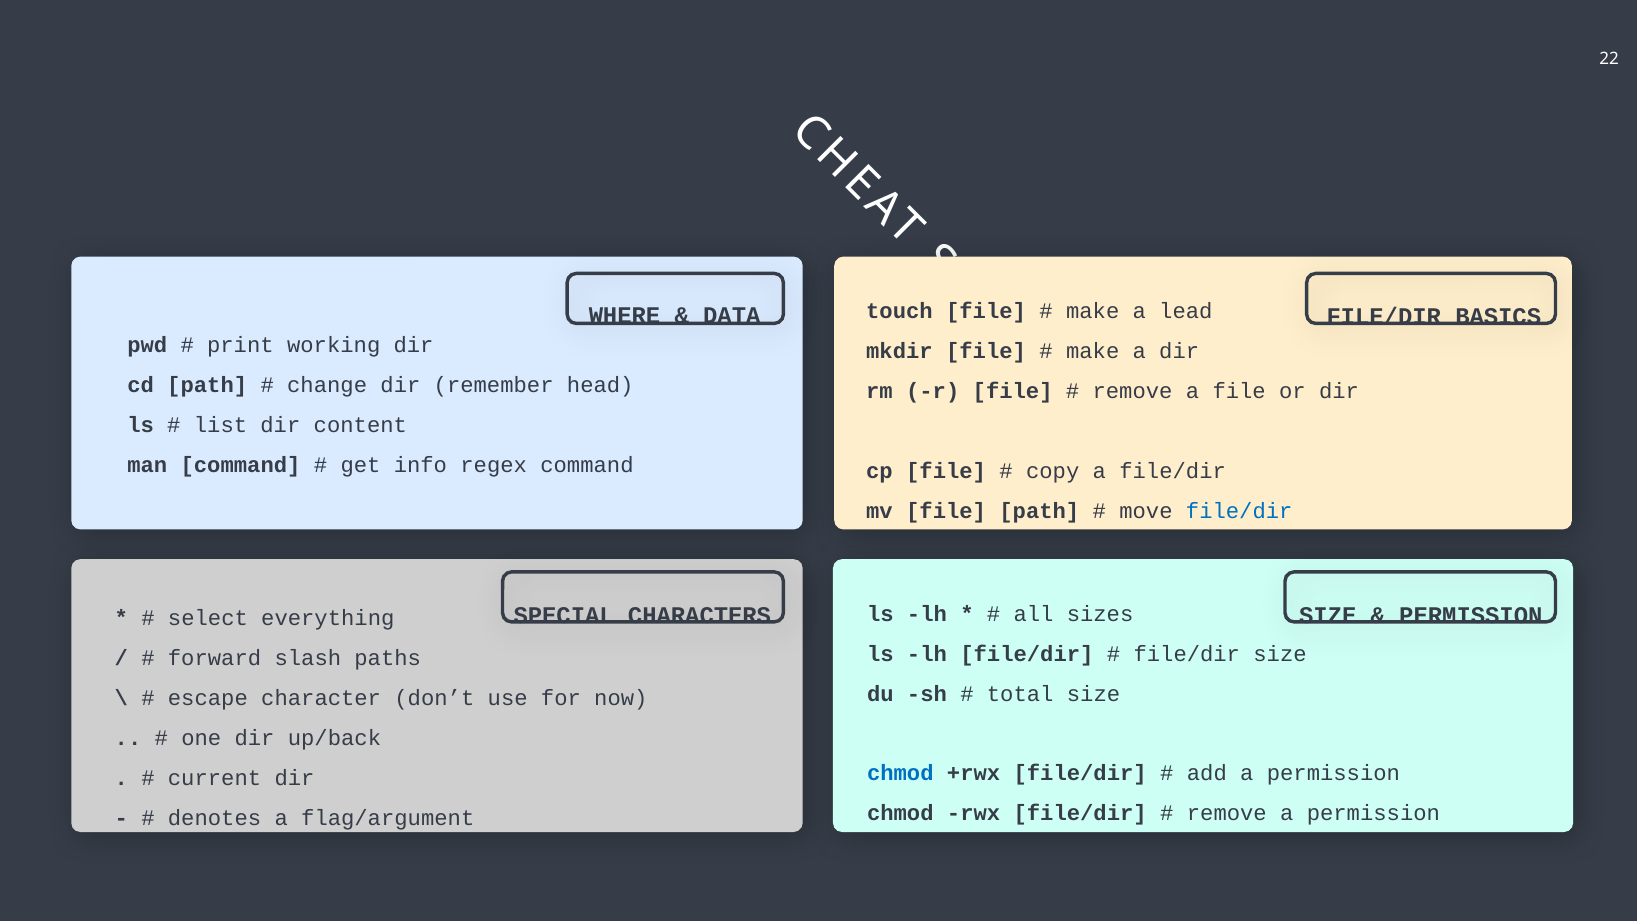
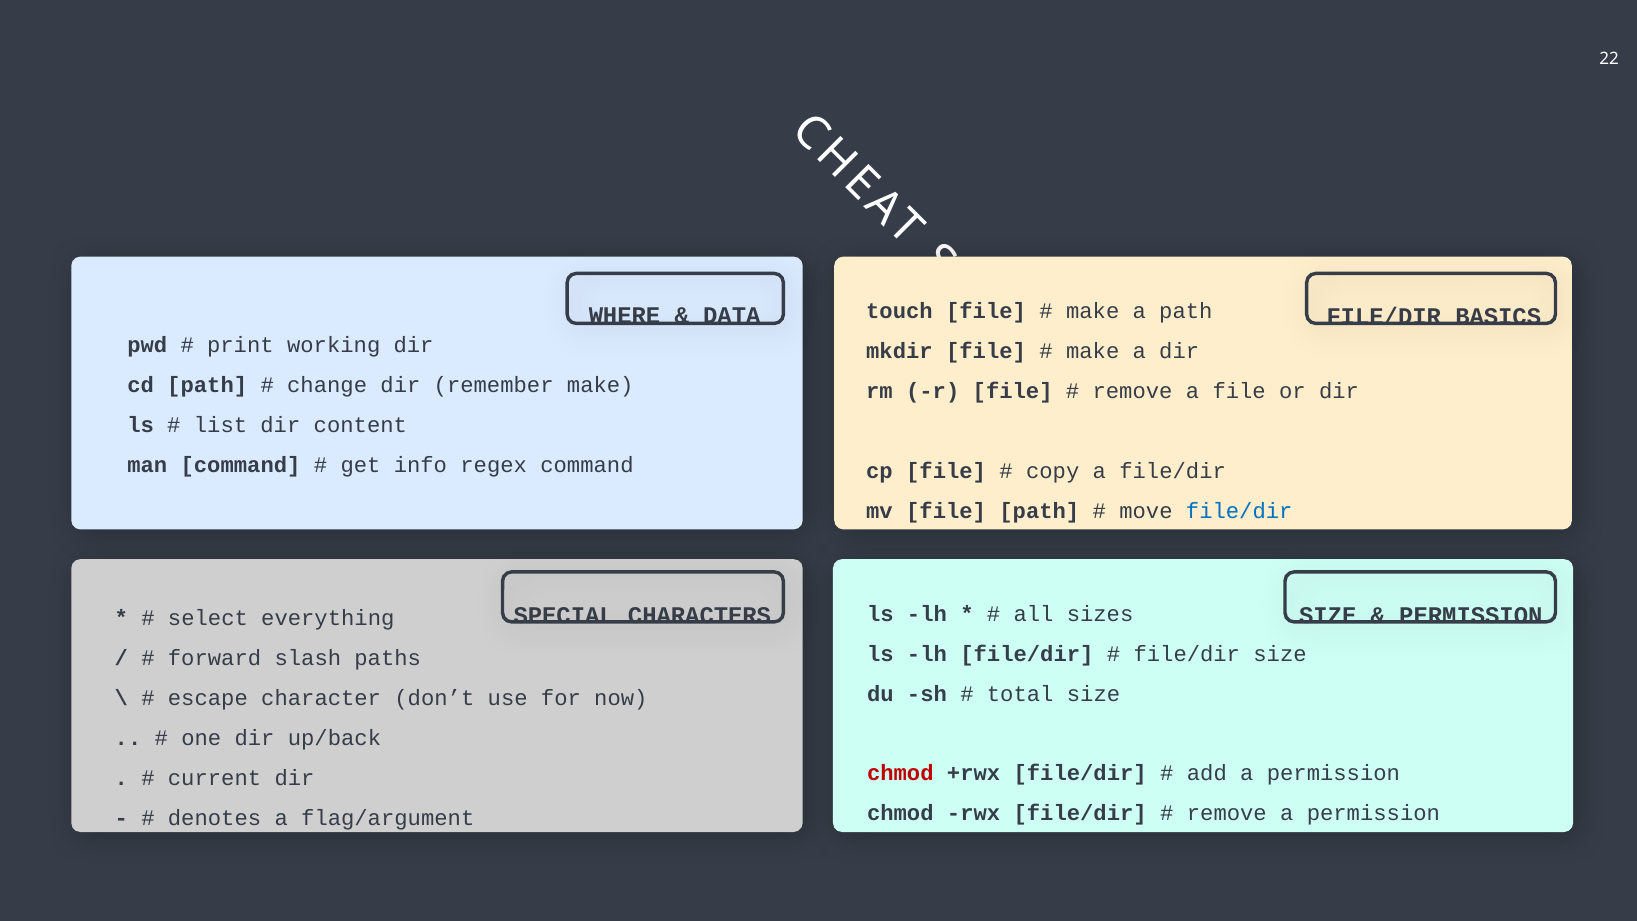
a lead: lead -> path (1186, 312)
remember head: head -> make (600, 385)
chmod colour: blue -> red (900, 774)
